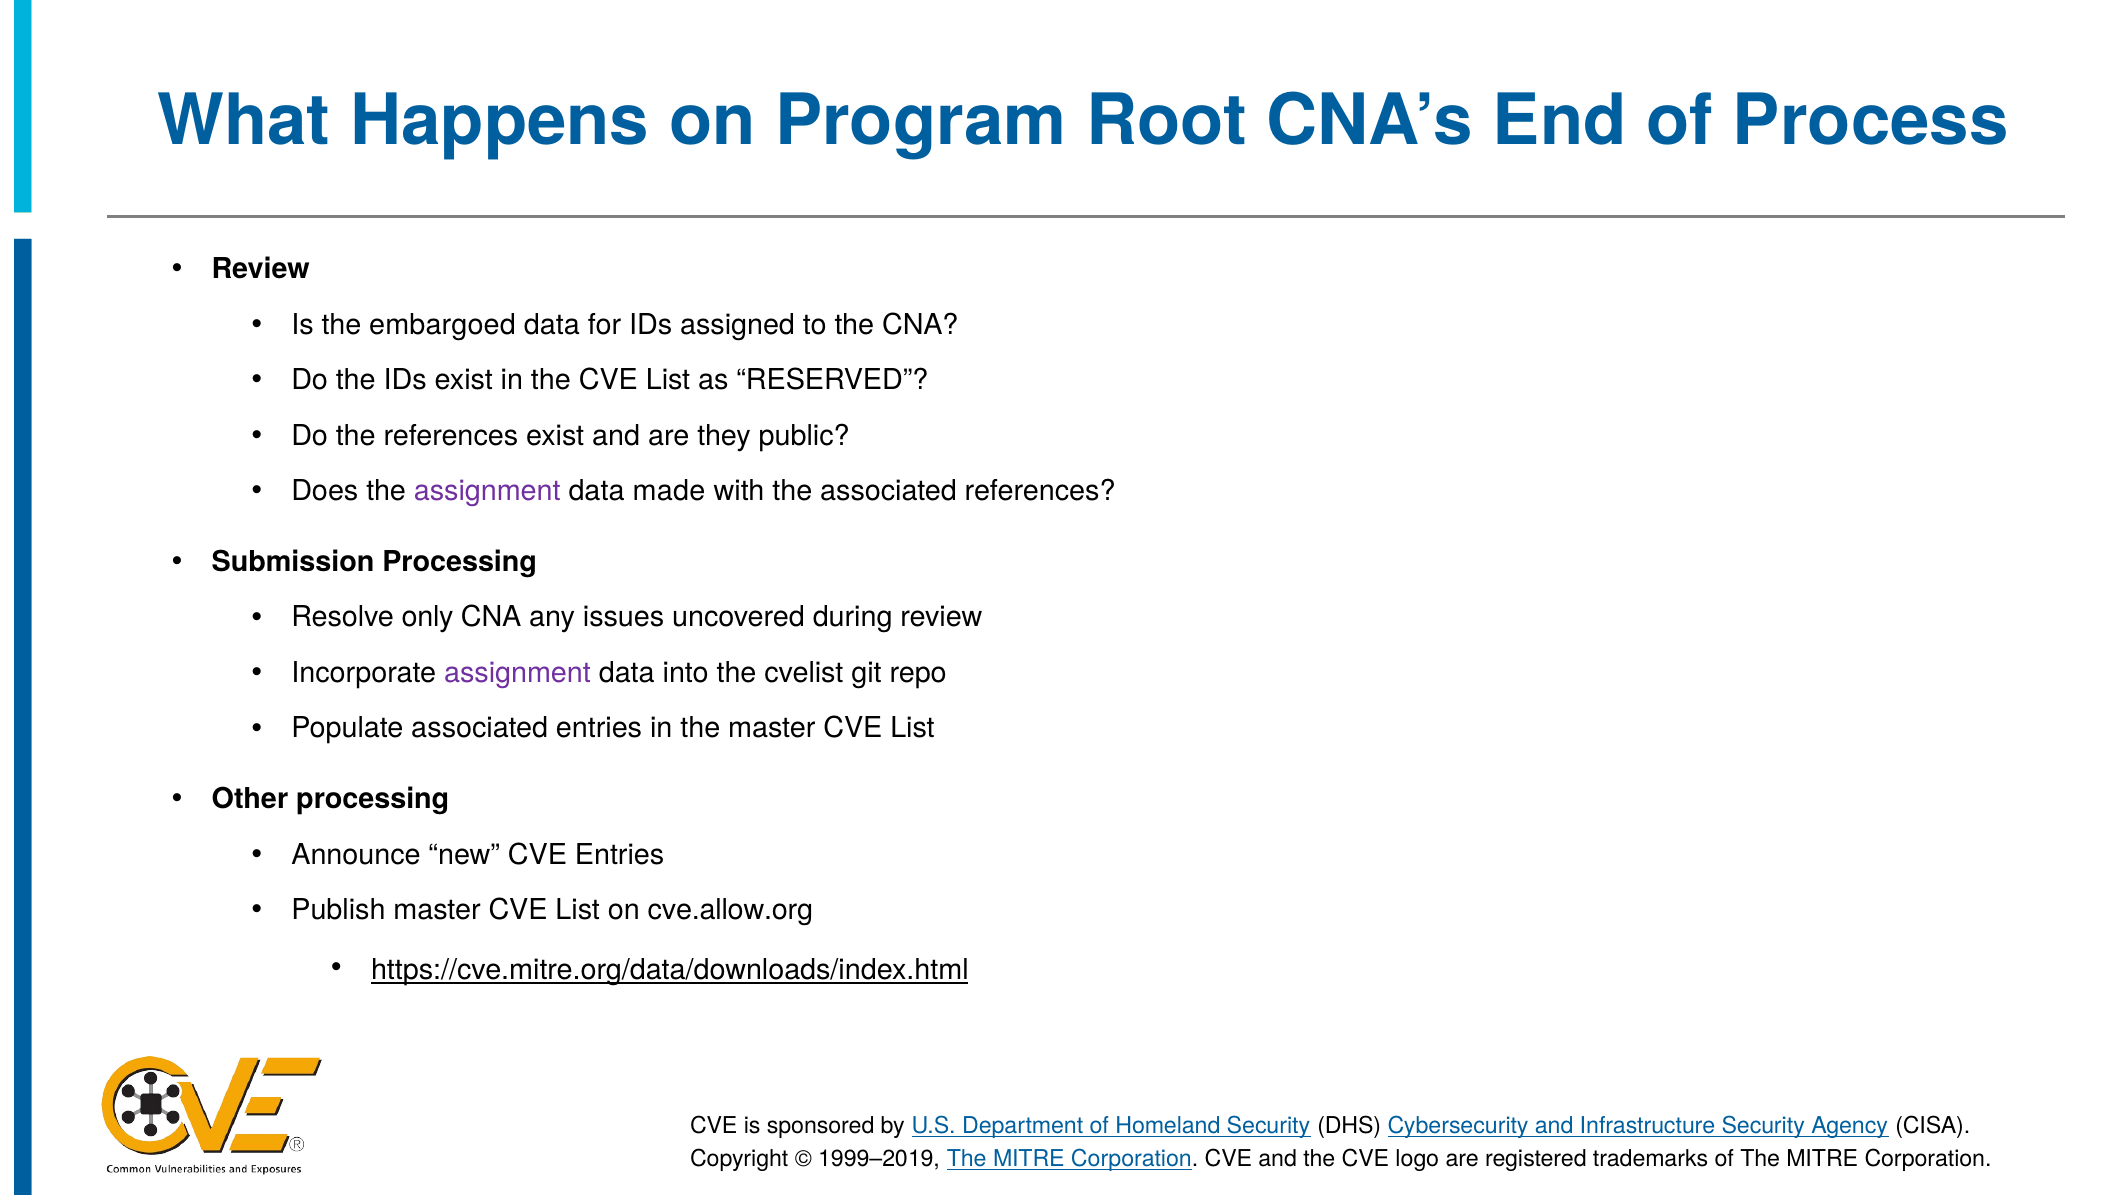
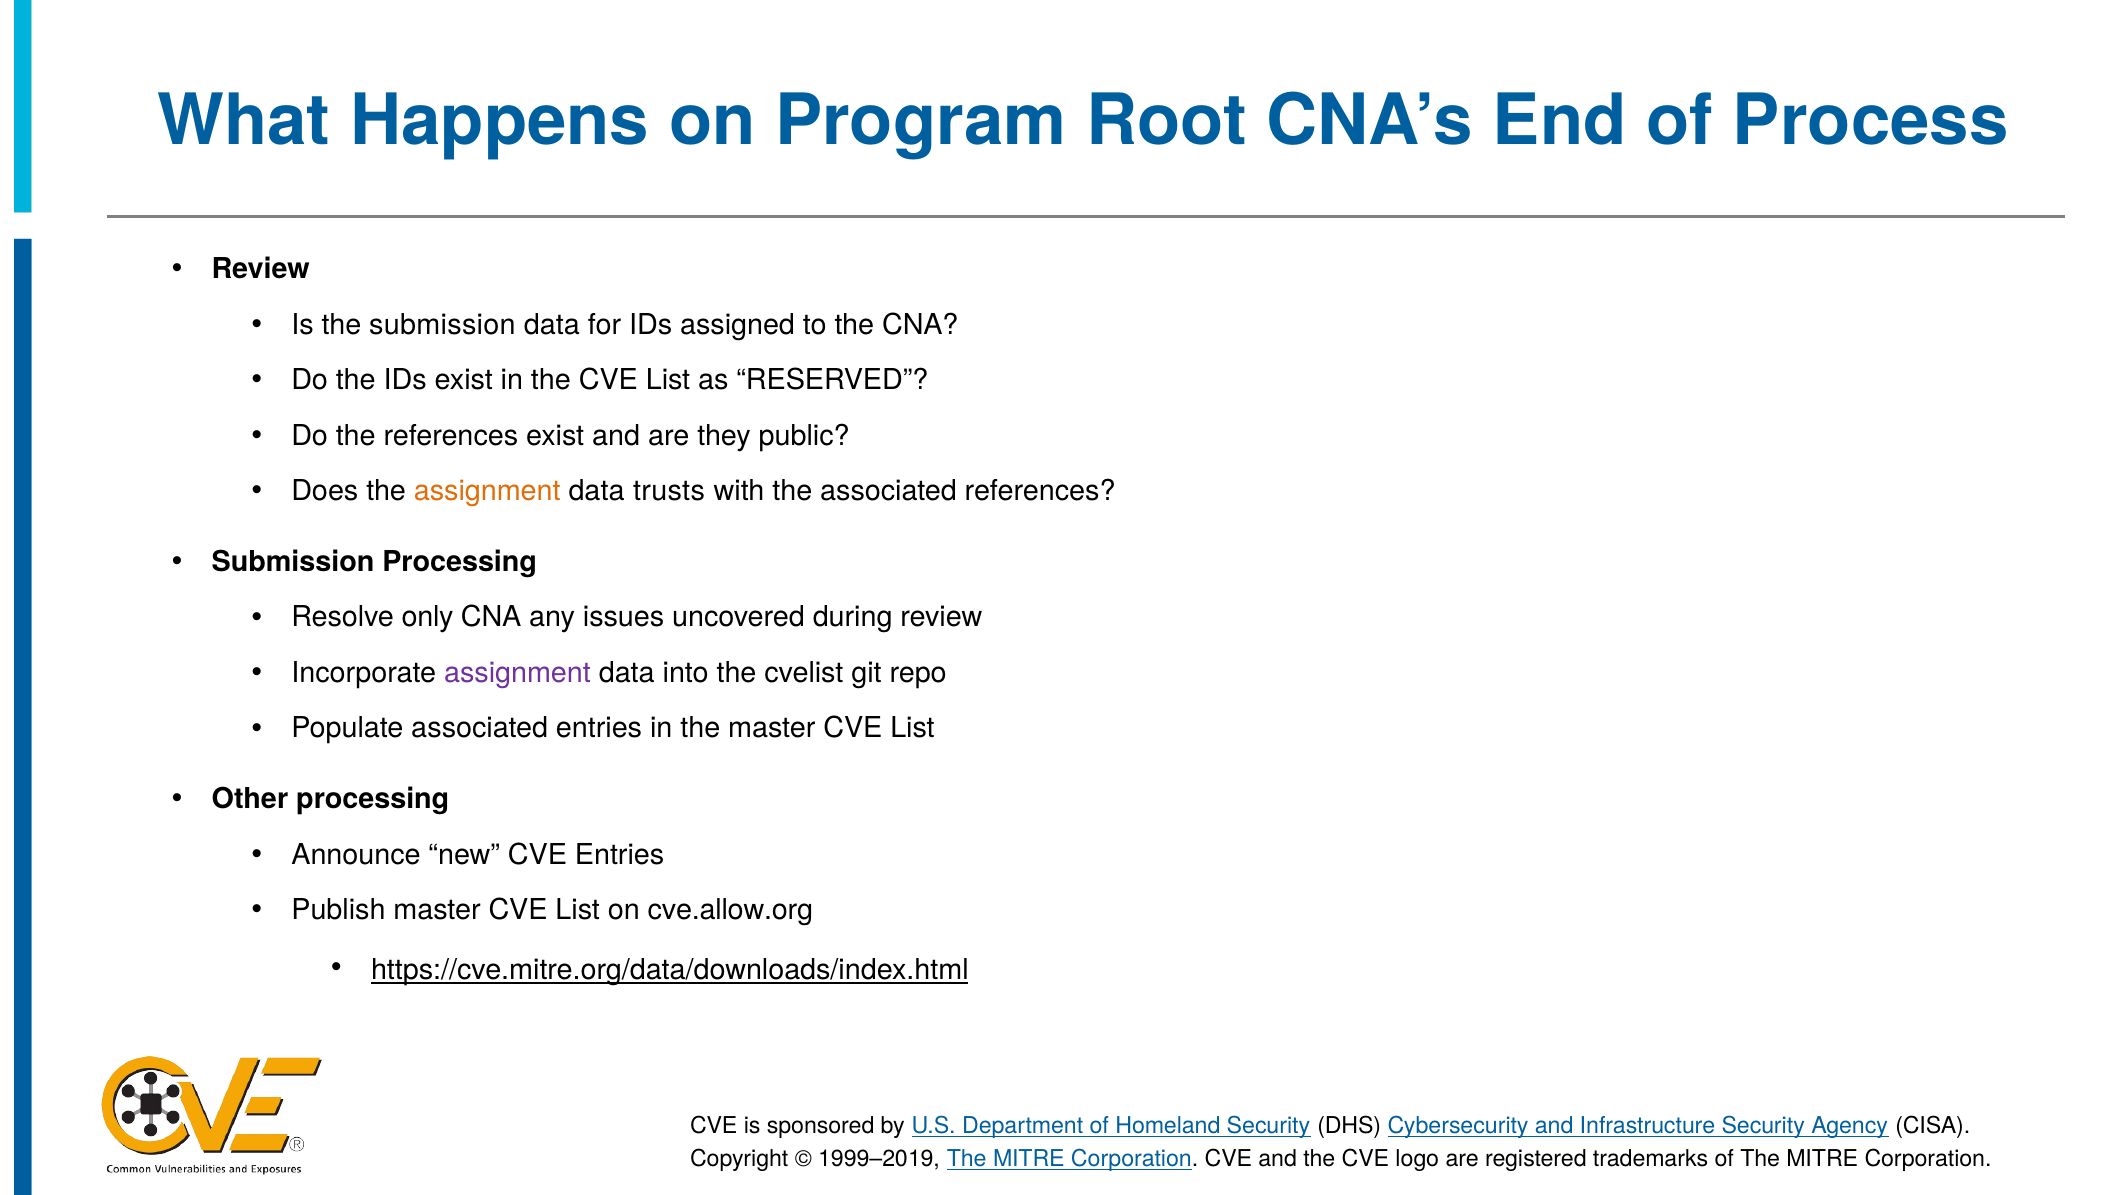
the embargoed: embargoed -> submission (442, 325)
assignment colour: purple -> orange (487, 491)
made: made -> trusts (669, 491)
